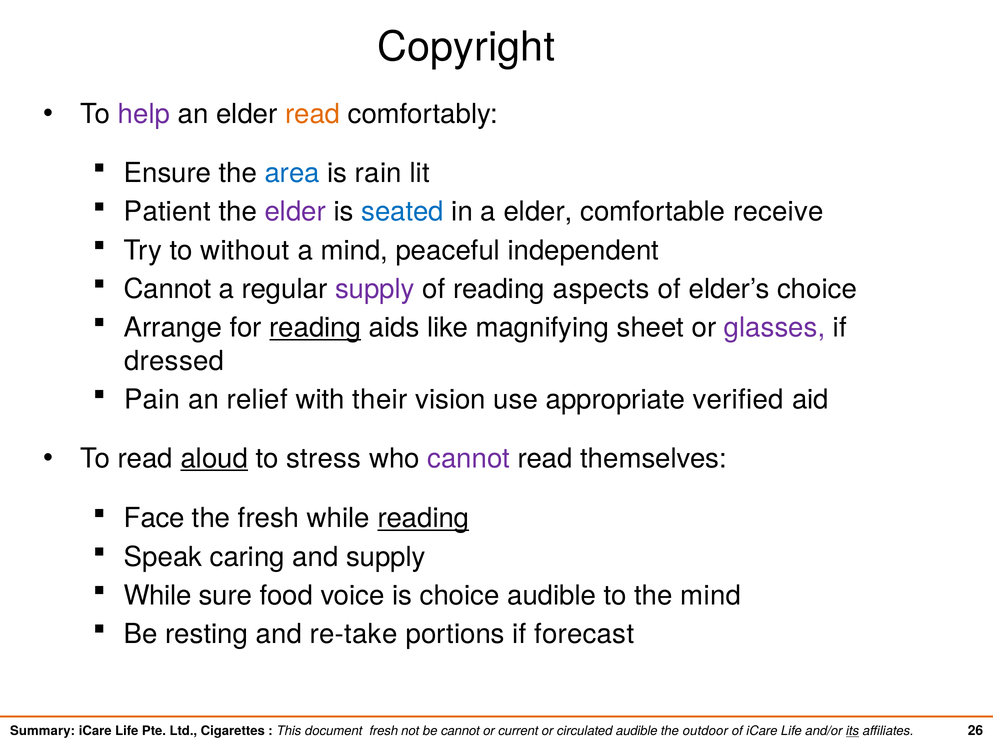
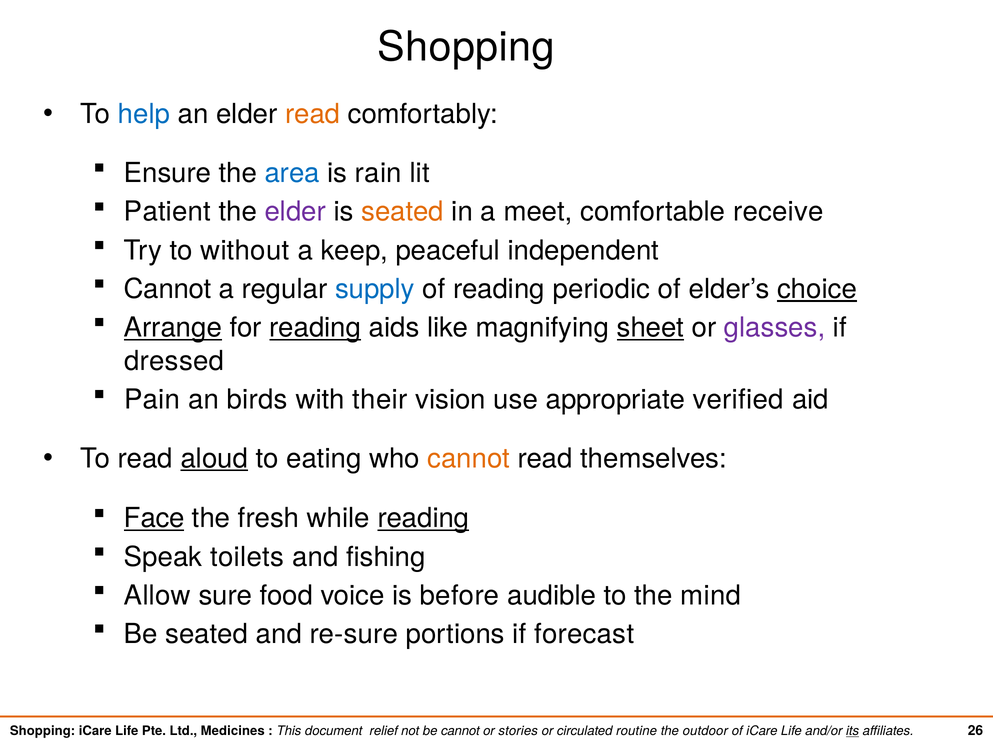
Copyright: Copyright -> Shopping (466, 47)
help colour: purple -> blue (144, 114)
seated colour: blue -> orange (403, 212)
a elder: elder -> meet (538, 212)
a mind: mind -> keep (354, 250)
supply colour: purple -> blue (375, 289)
aspects: aspects -> periodic (601, 289)
choice underline: none -> present (817, 289)
Arrange underline: none -> present (173, 328)
sheet underline: none -> present (650, 328)
relief: relief -> birds (257, 399)
stress: stress -> eating (324, 458)
cannot colour: purple -> orange (469, 458)
Face underline: none -> present (154, 518)
caring: caring -> toilets (247, 557)
and supply: supply -> fishing (386, 557)
While: While -> Allow (157, 595)
is choice: choice -> before (460, 595)
Be resting: resting -> seated (207, 634)
re-take: re-take -> re-sure (354, 634)
Summary: Summary -> Shopping (43, 731)
Cigarettes: Cigarettes -> Medicines (233, 731)
document fresh: fresh -> relief (384, 731)
current: current -> stories (518, 731)
circulated audible: audible -> routine (637, 731)
